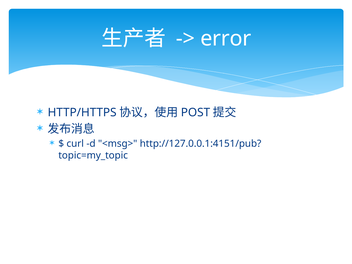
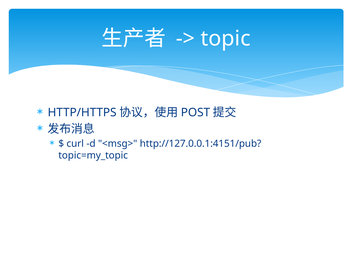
error: error -> topic (226, 39)
